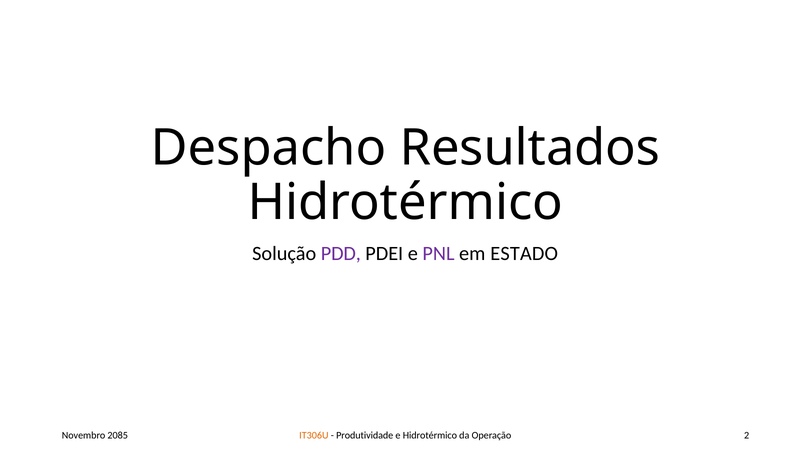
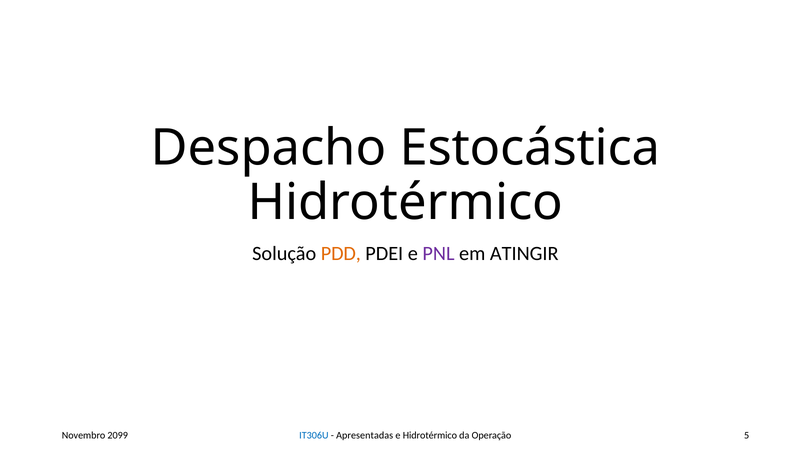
Resultados: Resultados -> Estocástica (530, 148)
PDD colour: purple -> orange (341, 253)
ESTADO: ESTADO -> ATINGIR (524, 253)
IT306U colour: orange -> blue (314, 436)
Produtividade: Produtividade -> Apresentadas (365, 436)
2: 2 -> 5 (747, 436)
2085: 2085 -> 2099 (118, 436)
